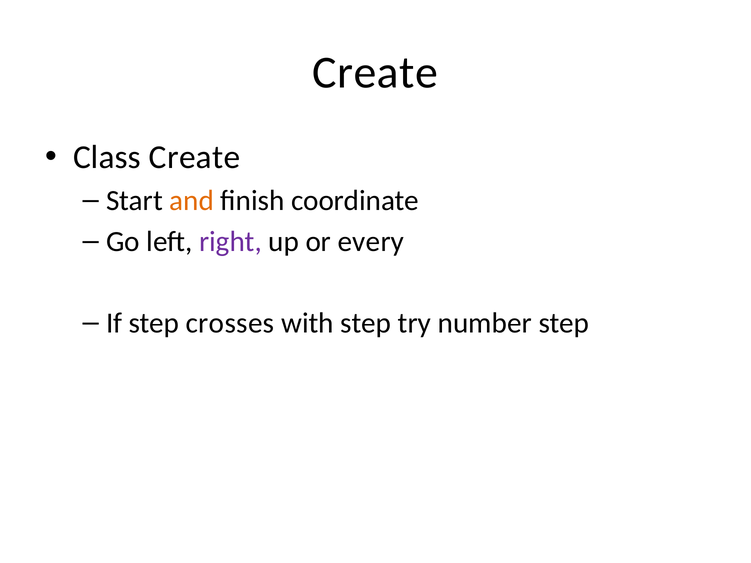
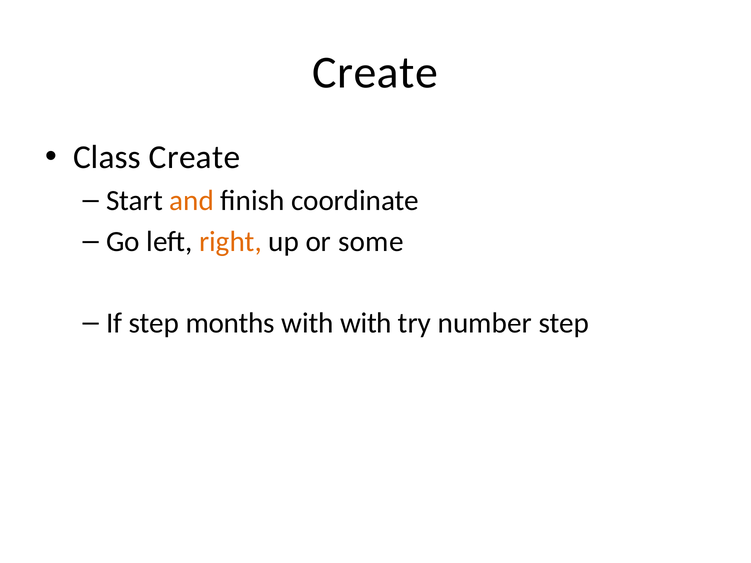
right colour: purple -> orange (230, 242)
every: every -> some (371, 242)
crosses: crosses -> months (230, 323)
with step: step -> with (366, 323)
